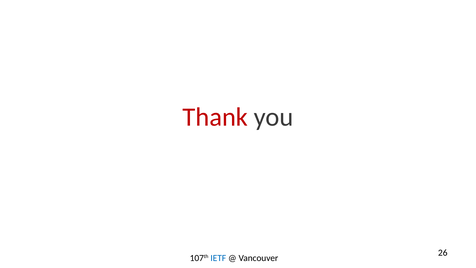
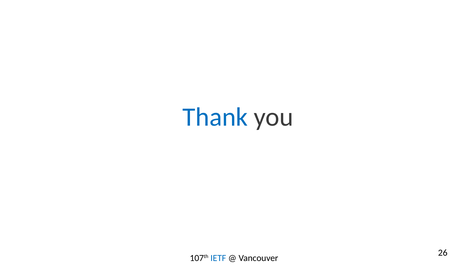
Thank colour: red -> blue (215, 117)
